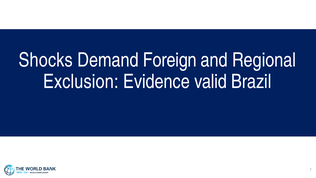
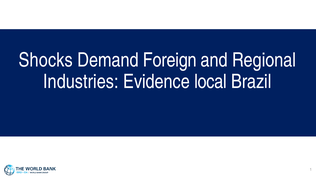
Exclusion: Exclusion -> Industries (81, 81)
valid: valid -> local (211, 81)
